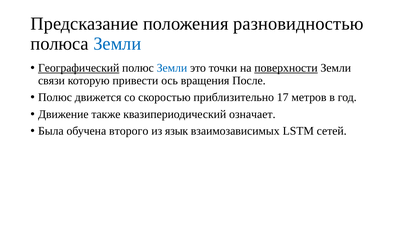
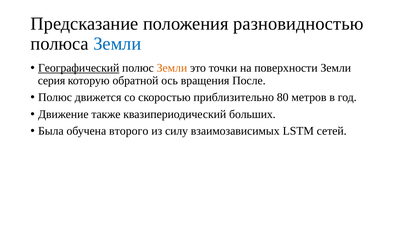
Земли colour: blue -> orange (172, 68)
поверхности underline: present -> none (286, 68)
связи: связи -> серия (52, 80)
привести: привести -> обратной (135, 80)
17: 17 -> 80 (283, 97)
означает: означает -> больших (252, 114)
язык: язык -> силу (177, 131)
